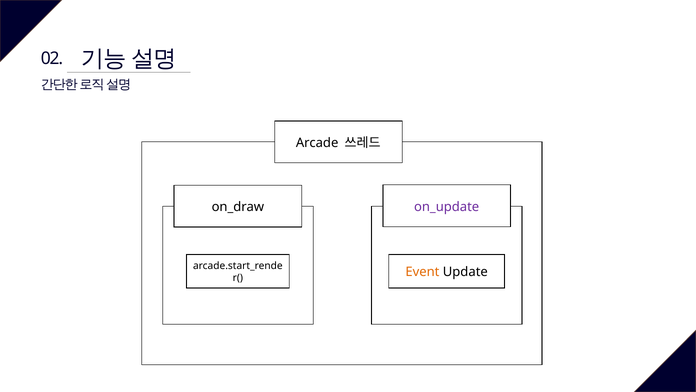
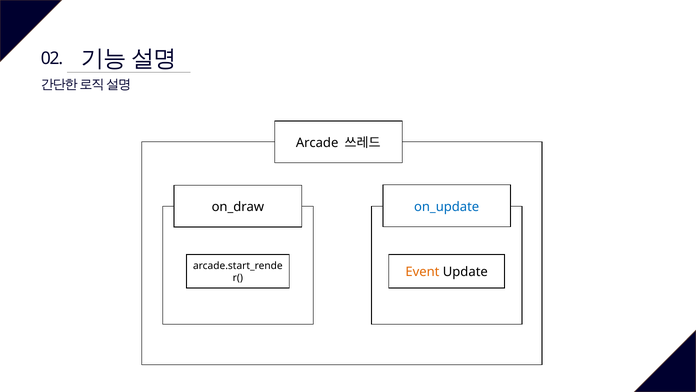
on_update colour: purple -> blue (447, 206)
